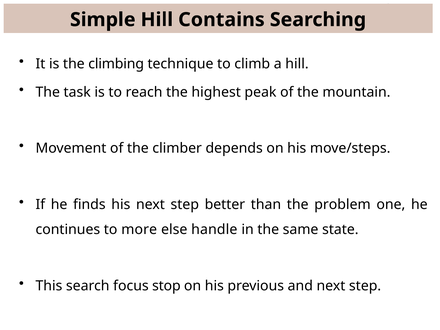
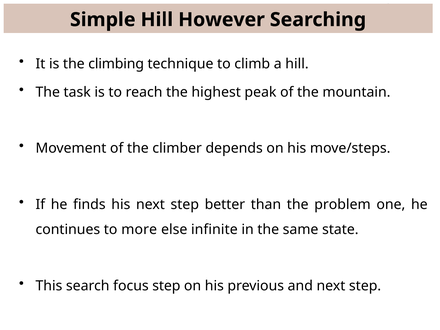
Contains: Contains -> However (222, 20)
handle: handle -> infinite (214, 230)
focus stop: stop -> step (166, 286)
